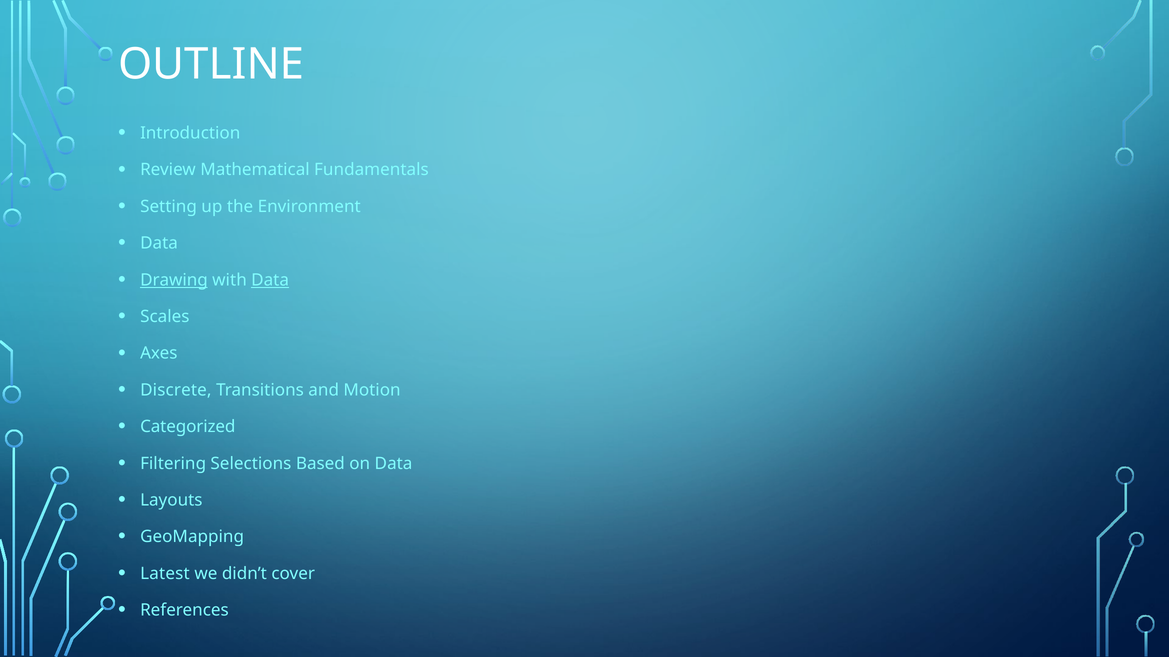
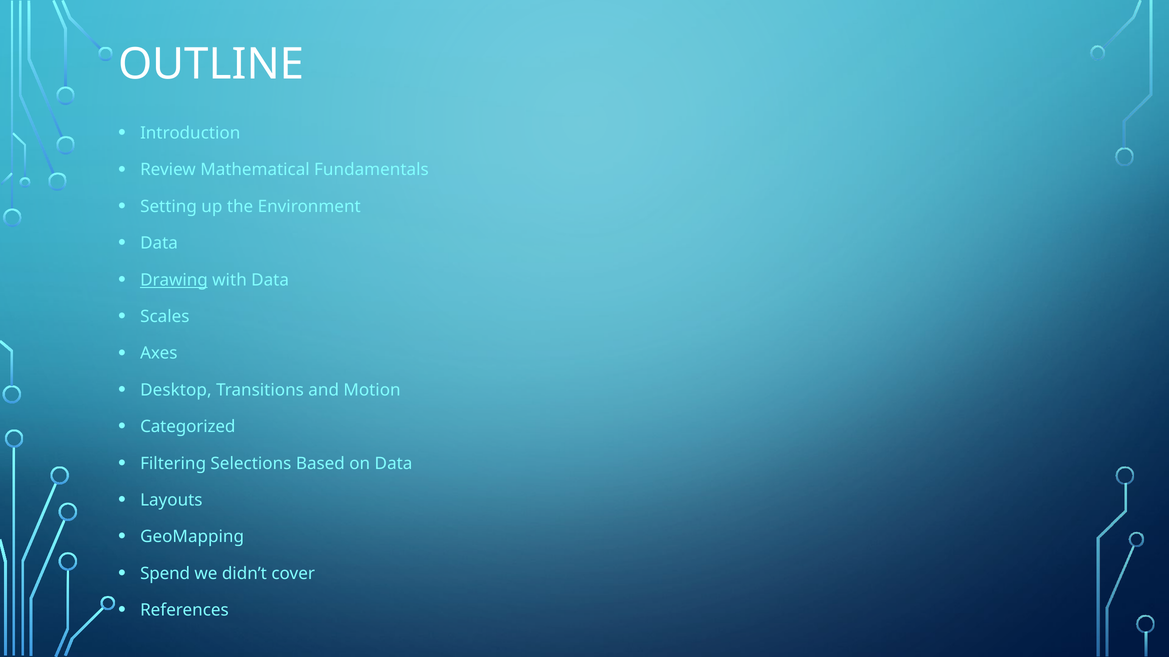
Data underline: present -> none (270, 280)
Discrete: Discrete -> Desktop (176, 390)
Latest: Latest -> Spend (165, 574)
